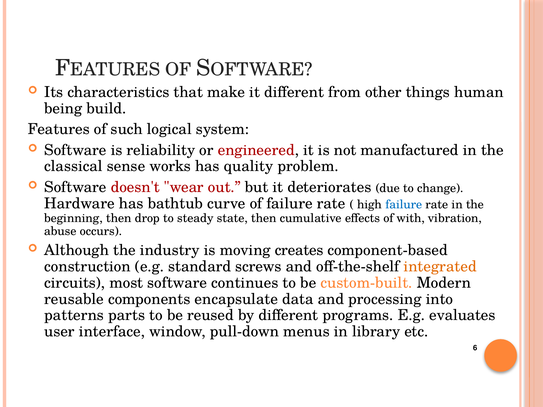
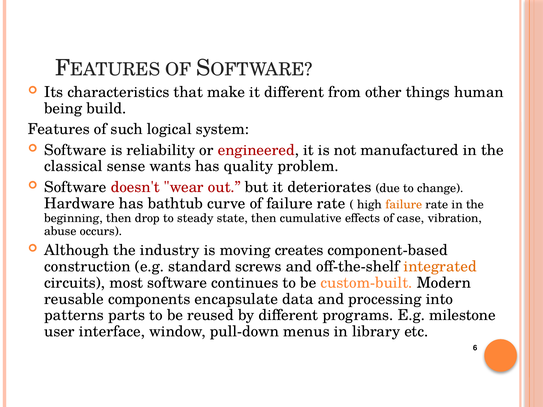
works: works -> wants (170, 166)
failure colour: blue -> orange (404, 205)
with: with -> case (411, 218)
evaluates: evaluates -> milestone (462, 316)
